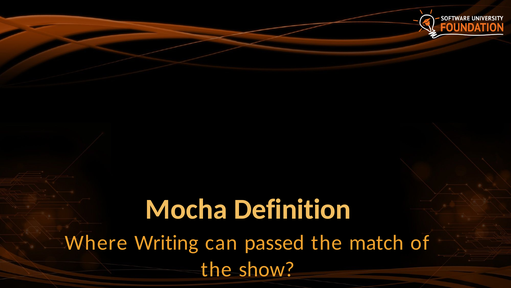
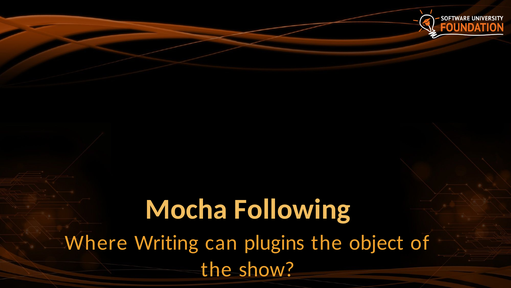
Definition: Definition -> Following (292, 209)
passed: passed -> plugins (274, 242)
match: match -> object (376, 242)
